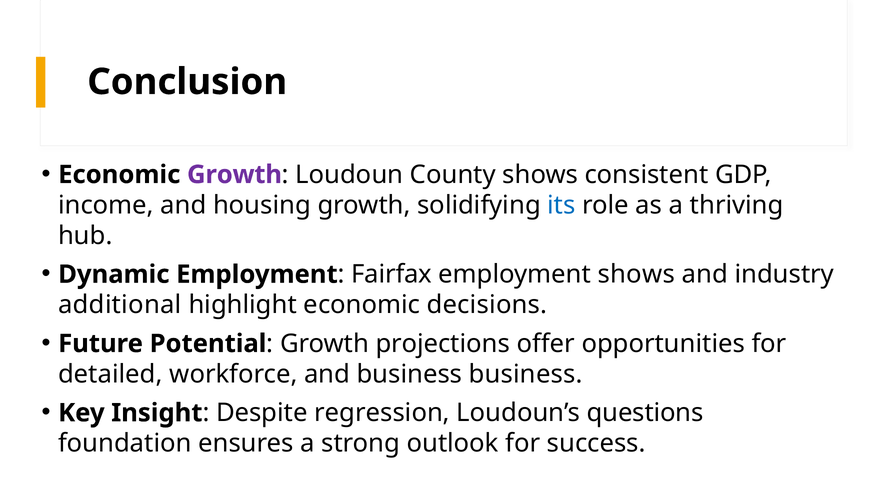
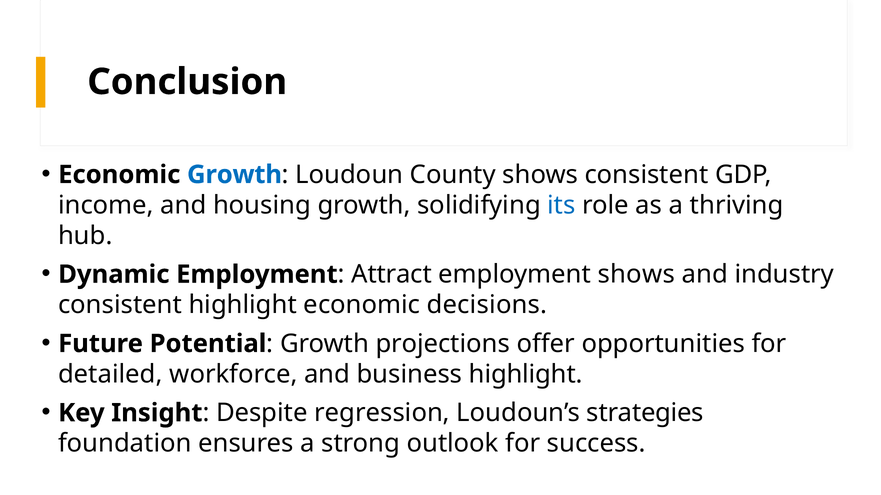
Growth colour: purple -> blue (235, 175)
Fairfax: Fairfax -> Attract (392, 275)
additional: additional -> consistent (120, 305)
business business: business -> highlight (526, 375)
questions: questions -> strategies (645, 413)
